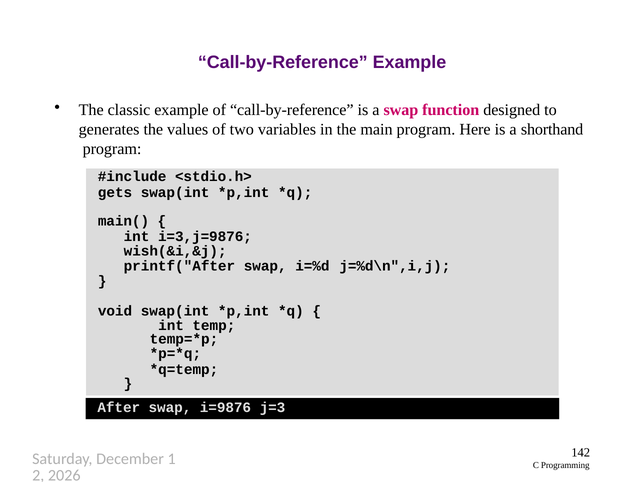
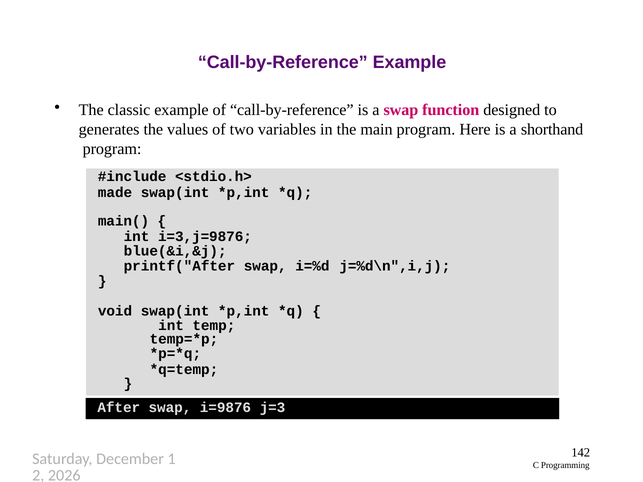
gets: gets -> made (115, 192)
wish(&i,&j: wish(&i,&j -> blue(&i,&j (175, 251)
